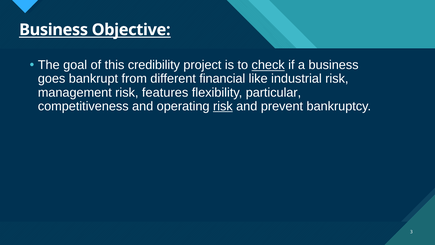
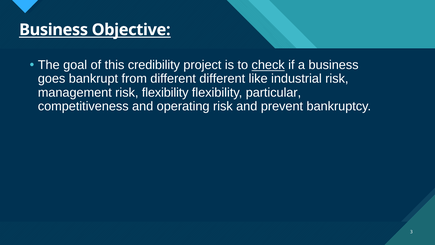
different financial: financial -> different (222, 79)
risk features: features -> flexibility (165, 92)
risk underline: present -> none (223, 106)
